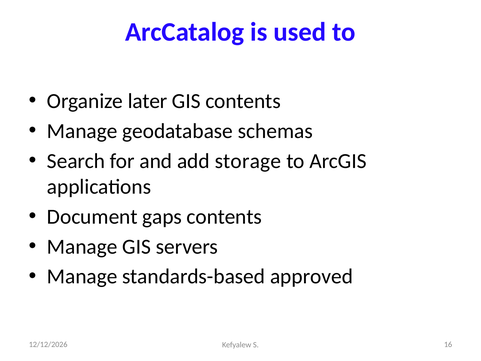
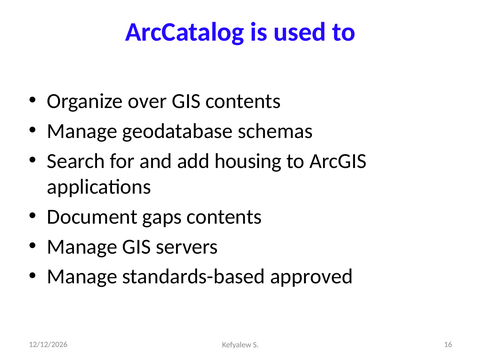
later: later -> over (147, 101)
storage: storage -> housing (248, 161)
